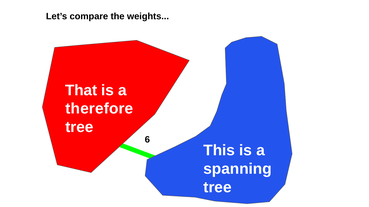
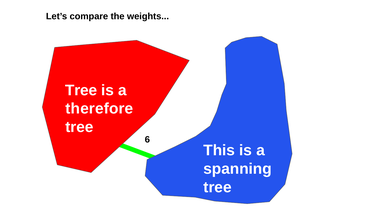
That: That -> Tree (81, 91)
